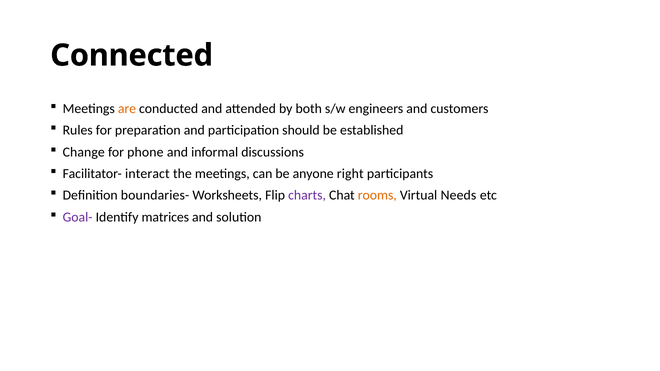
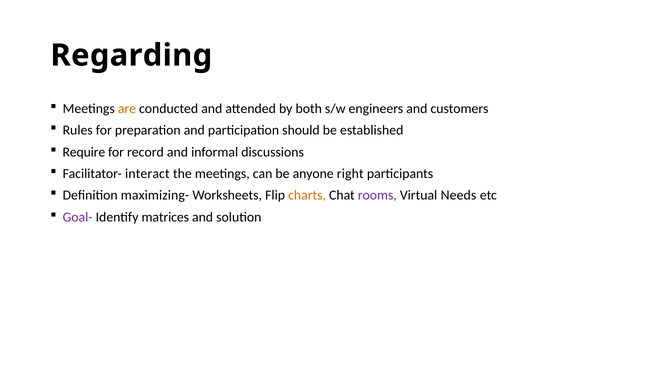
Connected: Connected -> Regarding (131, 55)
Change: Change -> Require (84, 152)
phone: phone -> record (145, 152)
boundaries-: boundaries- -> maximizing- (155, 196)
charts colour: purple -> orange (307, 196)
rooms colour: orange -> purple (377, 196)
